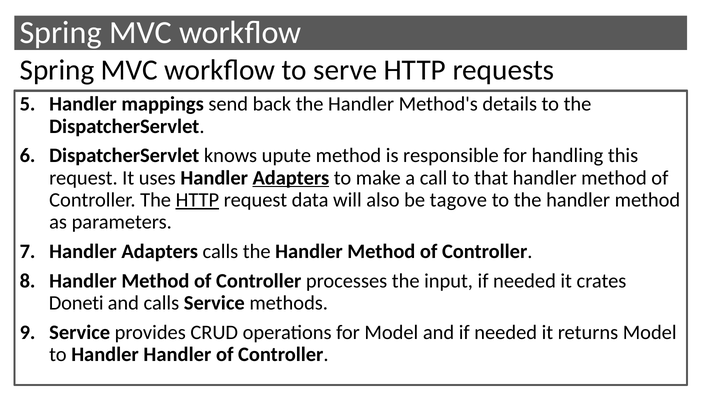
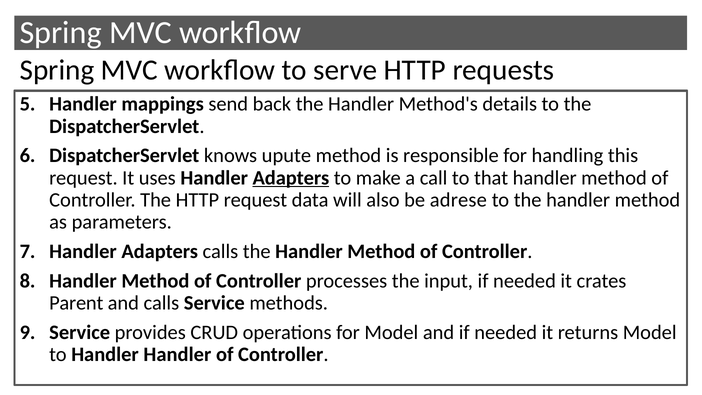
HTTP underline: present -> none (197, 200)
tagove: tagove -> adrese (458, 200)
Doneti: Doneti -> Parent (76, 303)
